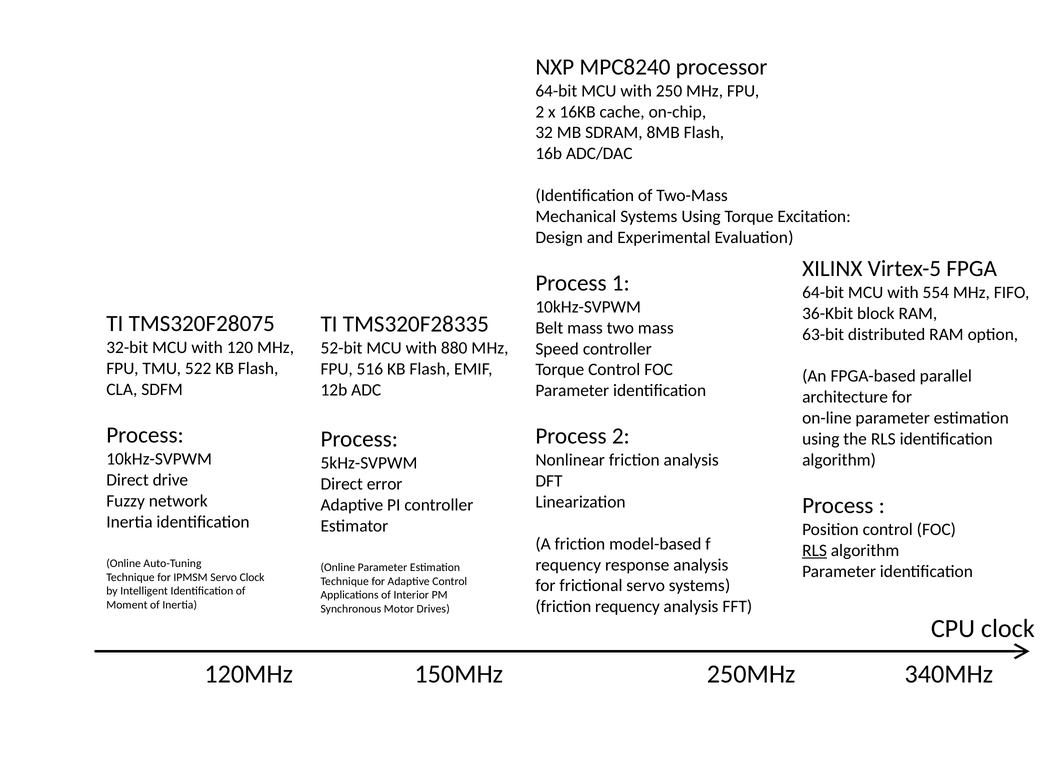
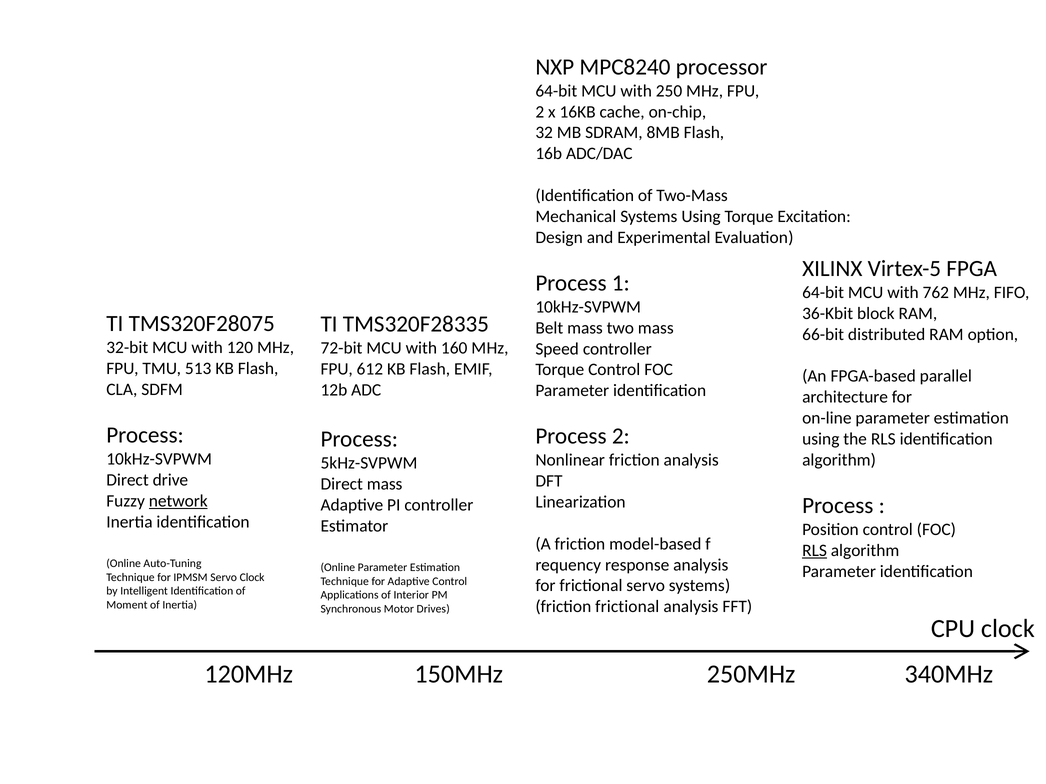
554: 554 -> 762 (936, 293)
63-bit: 63-bit -> 66-bit (823, 335)
52-bit: 52-bit -> 72-bit (342, 348)
880: 880 -> 160 (454, 348)
522: 522 -> 513 (198, 369)
516: 516 -> 612 (370, 369)
Direct error: error -> mass (385, 484)
network underline: none -> present (178, 501)
friction requency: requency -> frictional (627, 607)
